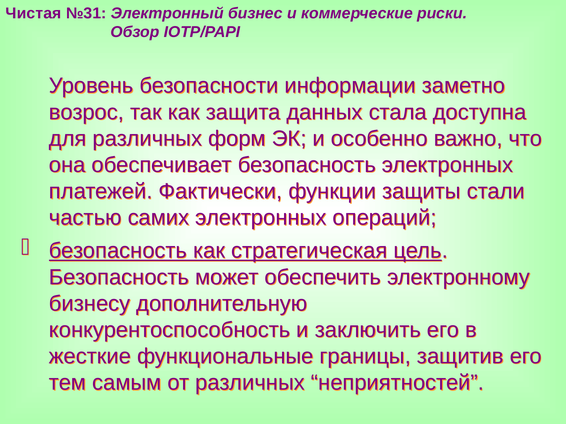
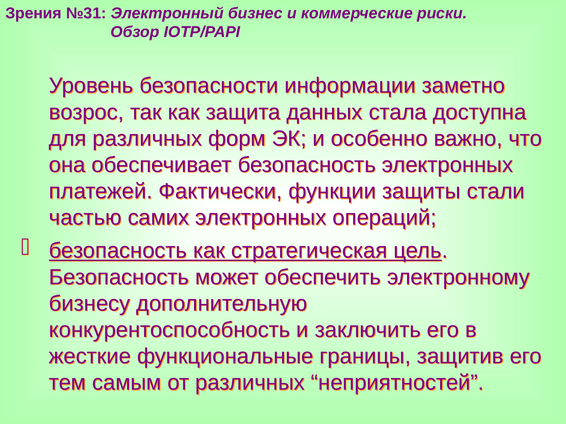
Чистая: Чистая -> Зрения (34, 13)
